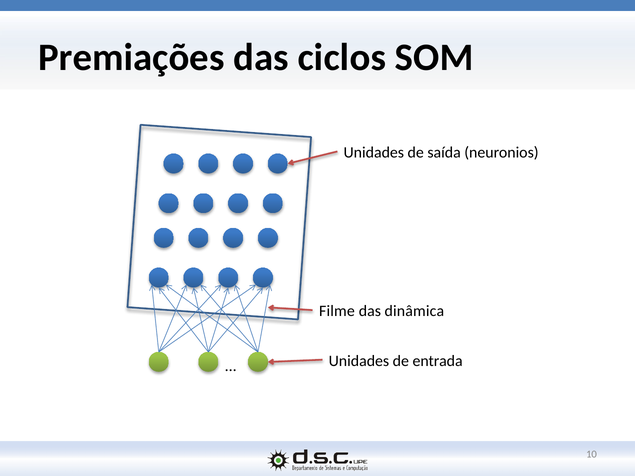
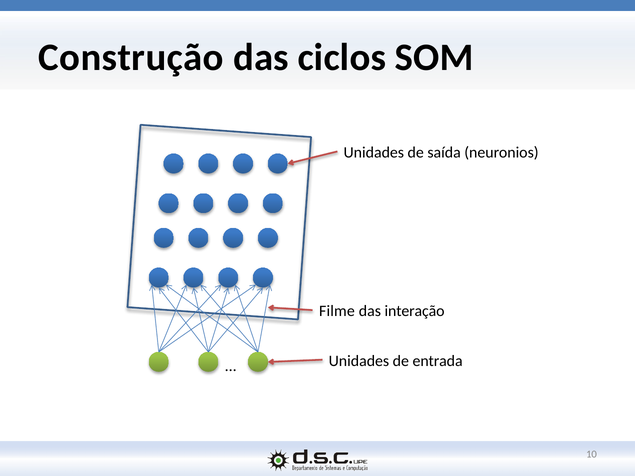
Premiações: Premiações -> Construção (131, 57)
dinâmica: dinâmica -> interação (415, 311)
